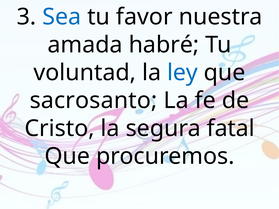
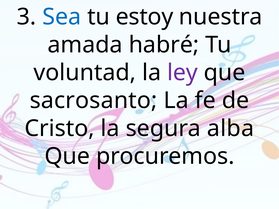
favor: favor -> estoy (144, 17)
ley colour: blue -> purple (182, 73)
fatal: fatal -> alba (231, 129)
